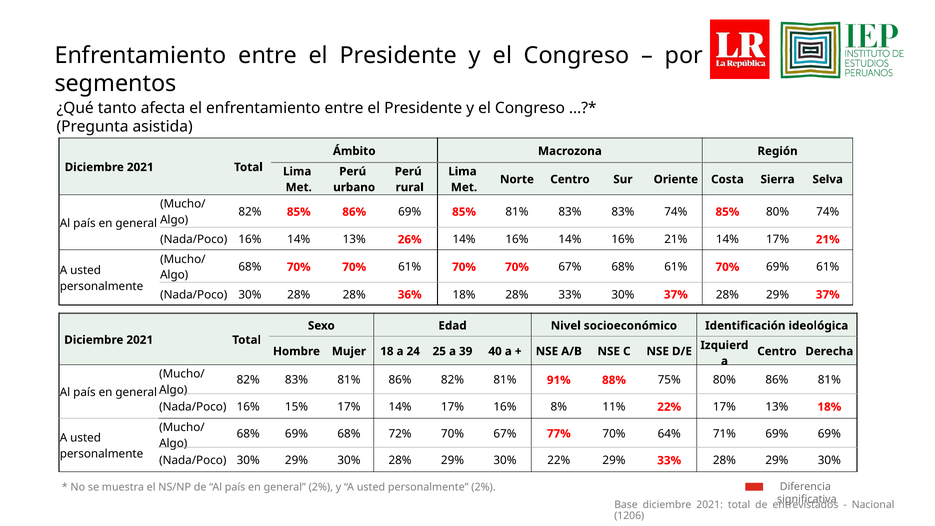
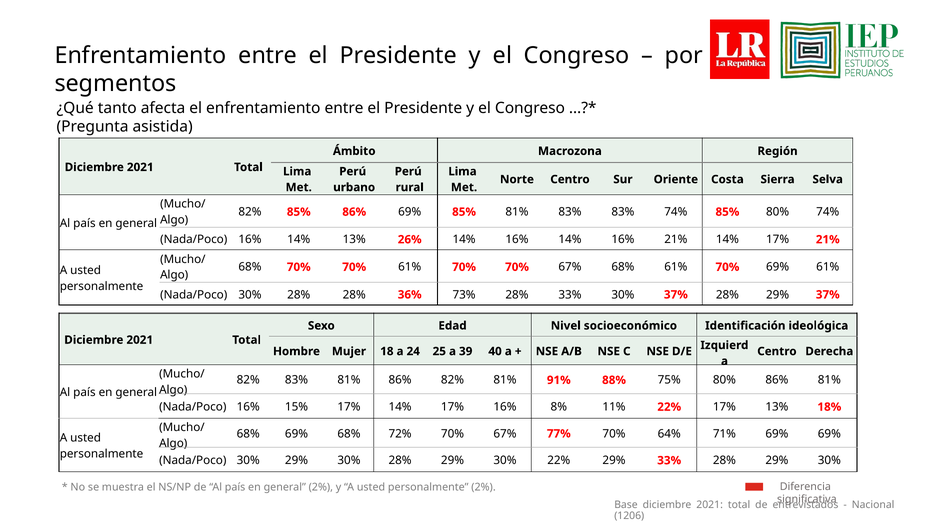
36% 18%: 18% -> 73% (464, 295)
